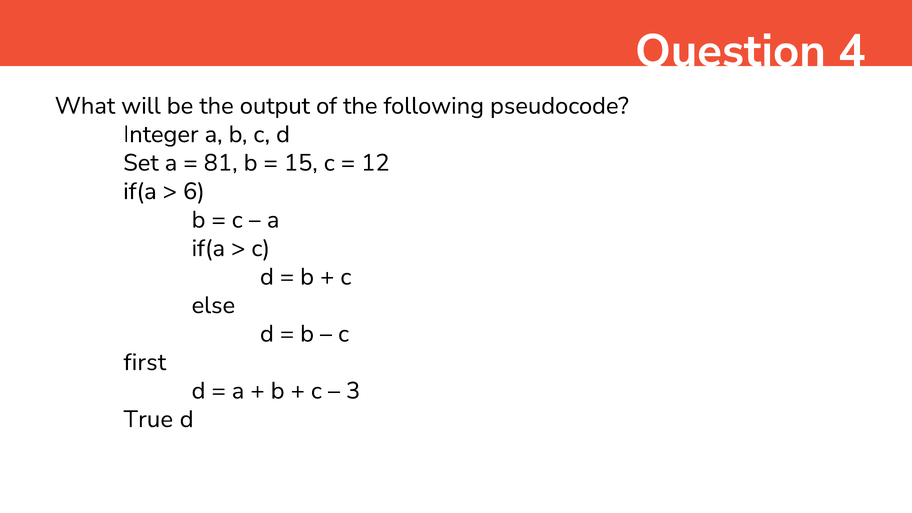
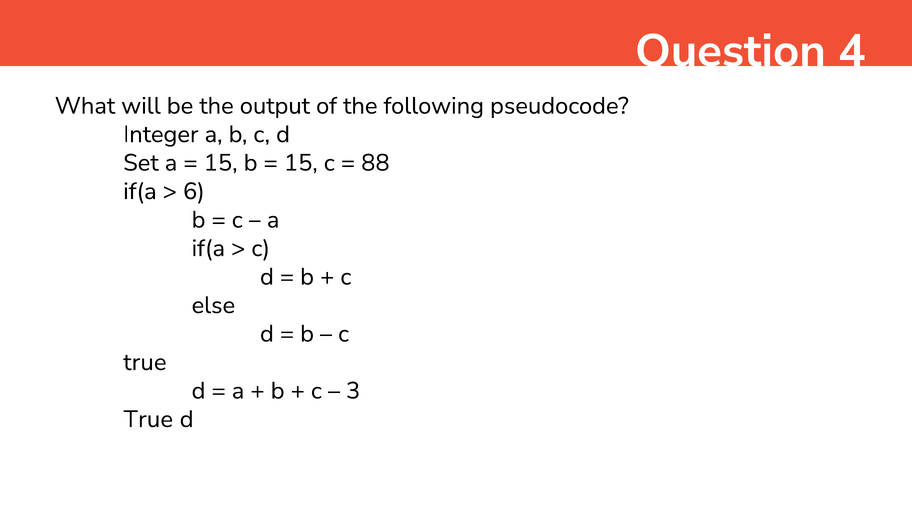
81: 81 -> 15 (221, 163)
12: 12 -> 88 (375, 163)
first: first -> true (145, 362)
